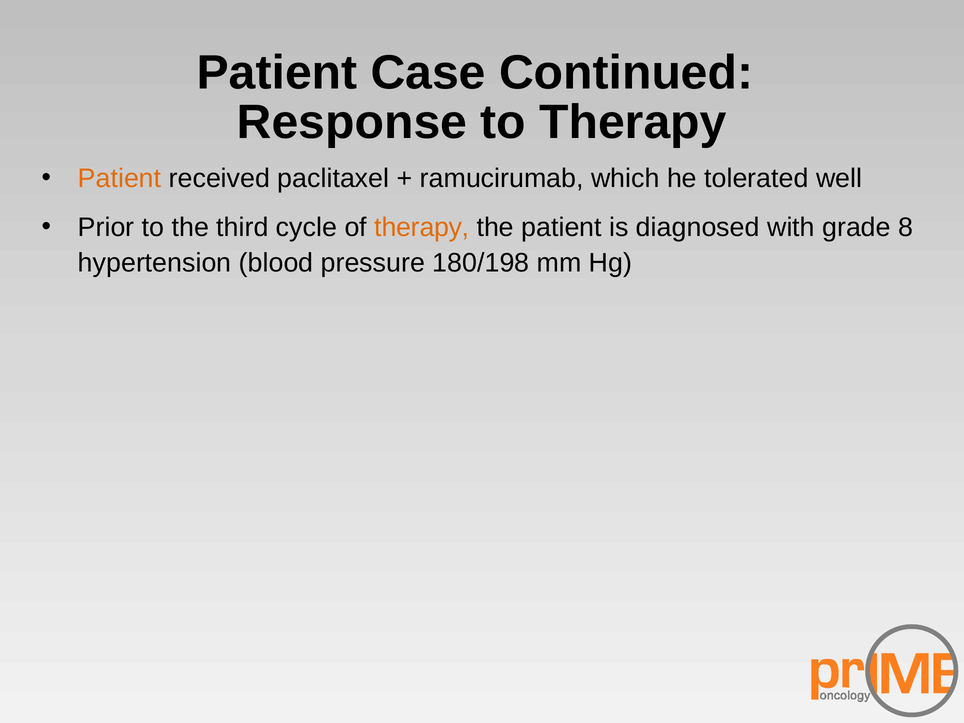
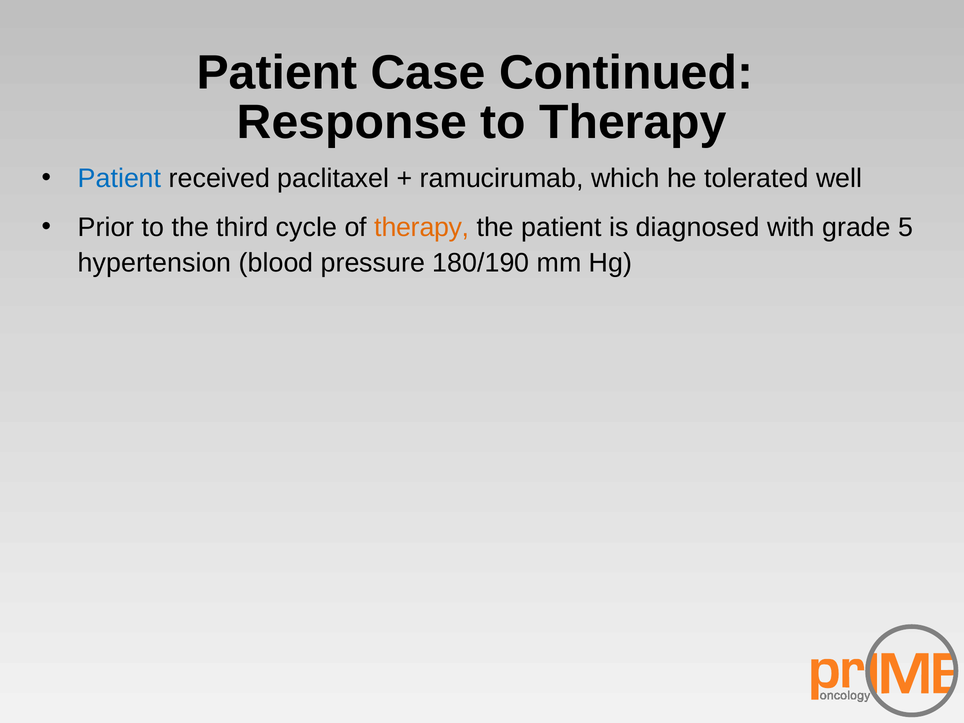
Patient colour: orange -> blue (120, 179)
8: 8 -> 5 (906, 227)
180/198: 180/198 -> 180/190 (481, 263)
